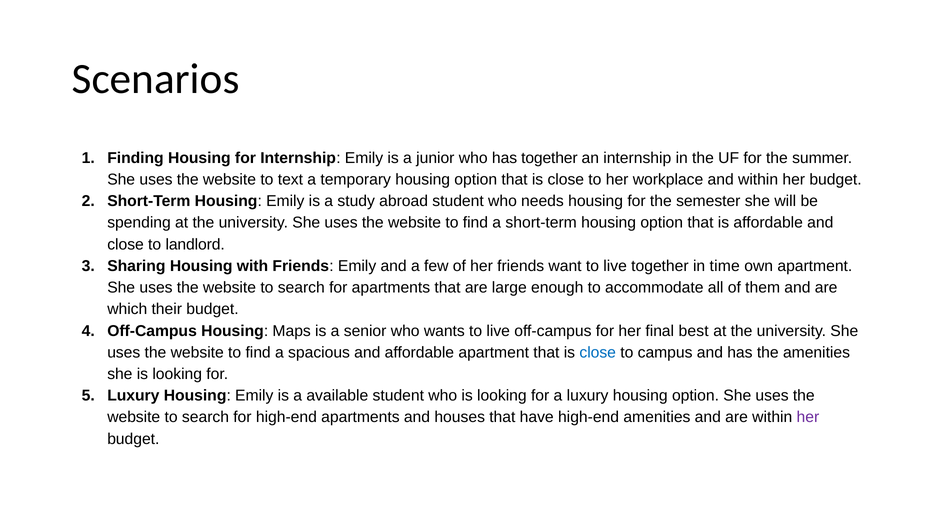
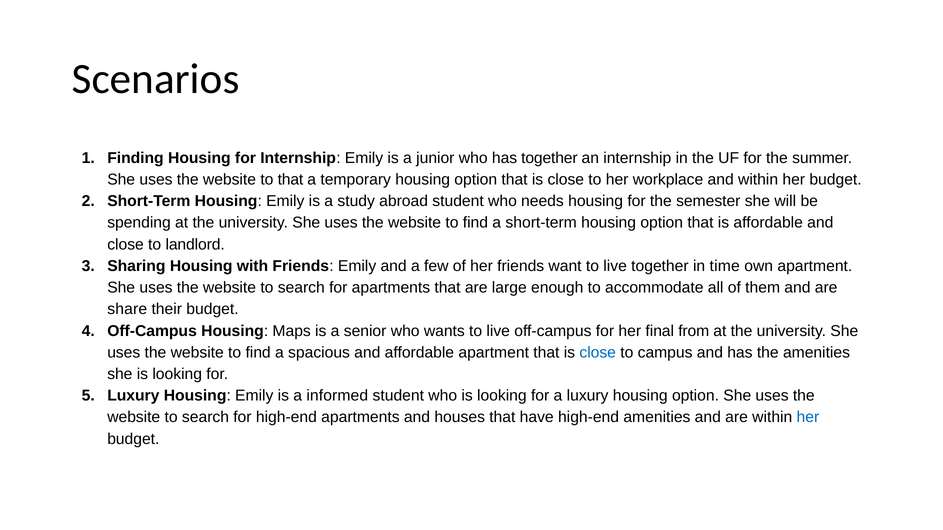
to text: text -> that (290, 180)
which: which -> share (127, 309)
best: best -> from (694, 331)
available: available -> informed (337, 396)
her colour: purple -> blue (808, 418)
